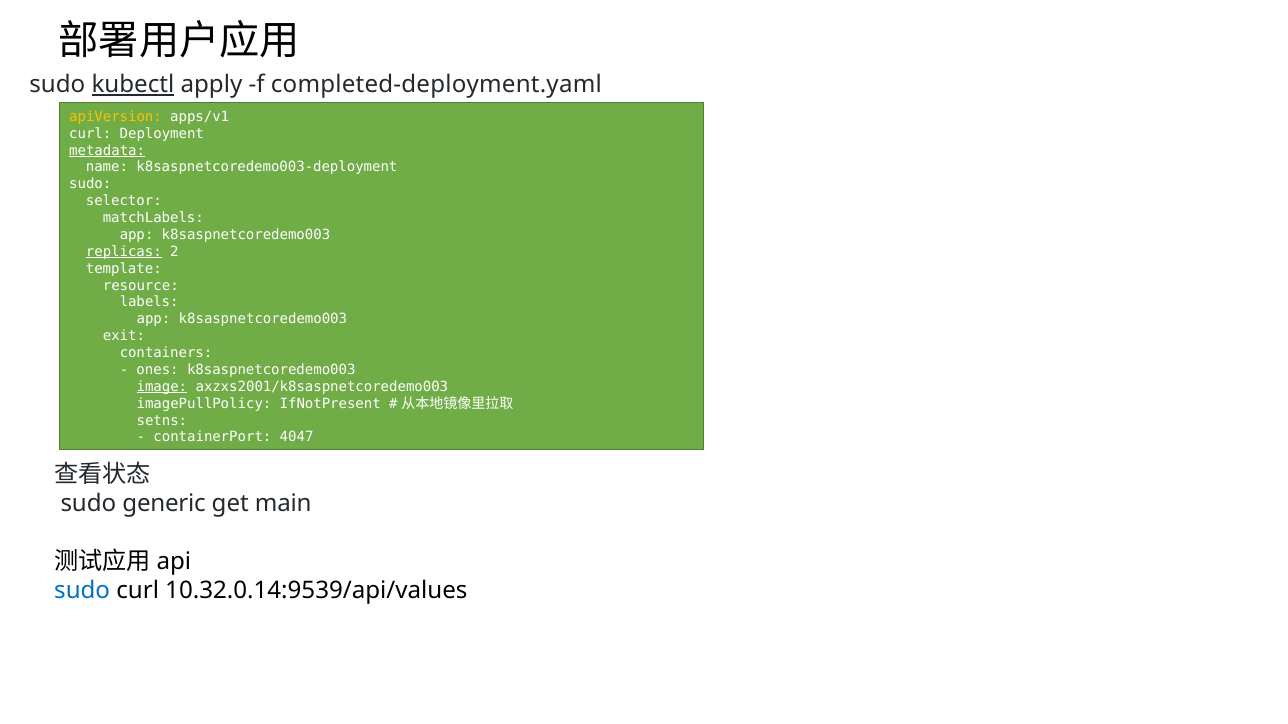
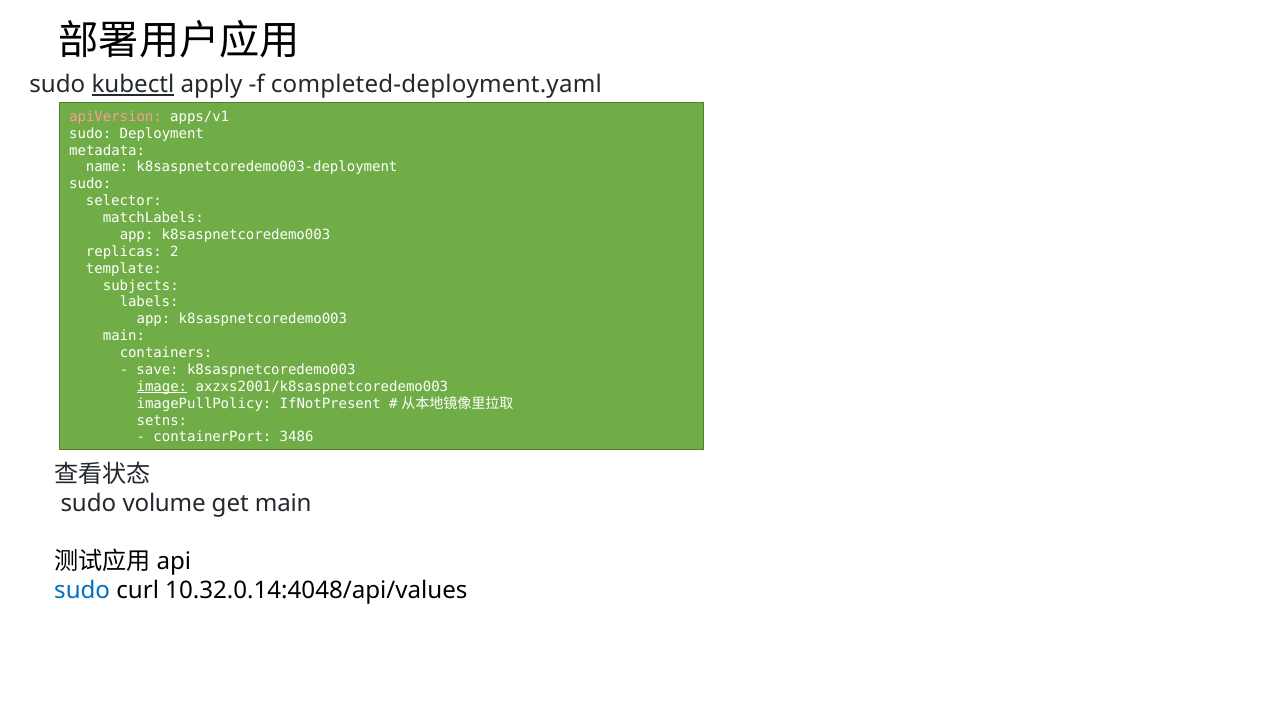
apiVersion colour: yellow -> pink (116, 117)
curl: curl -> sudo (90, 134)
metadata underline: present -> none (107, 151)
replicas underline: present -> none (124, 252)
resource: resource -> subjects (141, 286)
exit: exit -> main (124, 336)
ones: ones -> save (158, 370)
4047: 4047 -> 3486 (297, 438)
generic: generic -> volume (164, 504)
10.32.0.14:9539/api/values: 10.32.0.14:9539/api/values -> 10.32.0.14:4048/api/values (316, 591)
